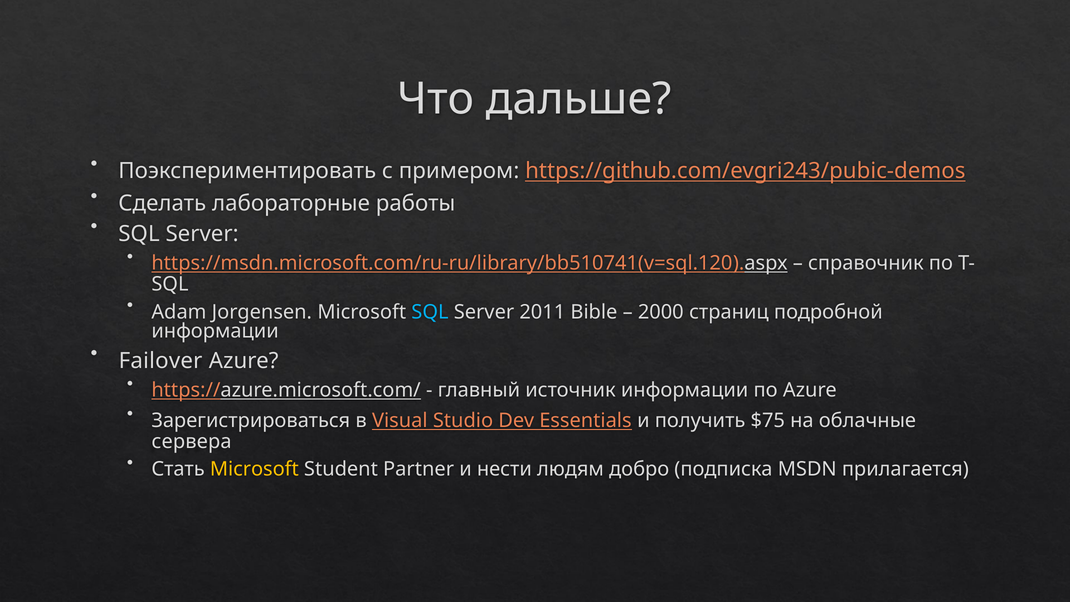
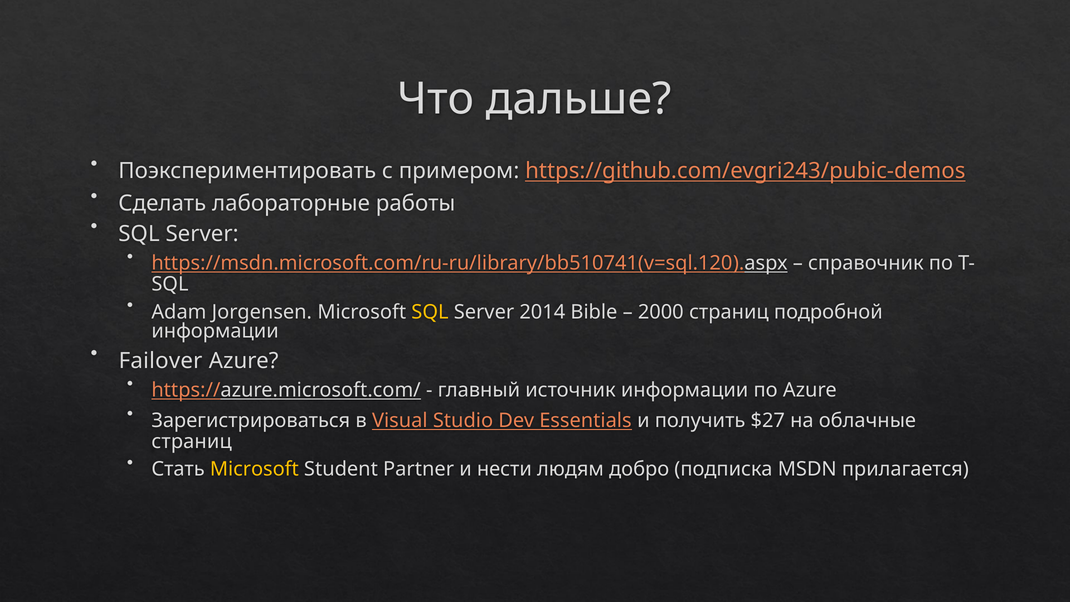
SQL colour: light blue -> yellow (430, 312)
2011: 2011 -> 2014 (542, 312)
$75: $75 -> $27 (768, 420)
сервера: сервера -> страниц (192, 441)
